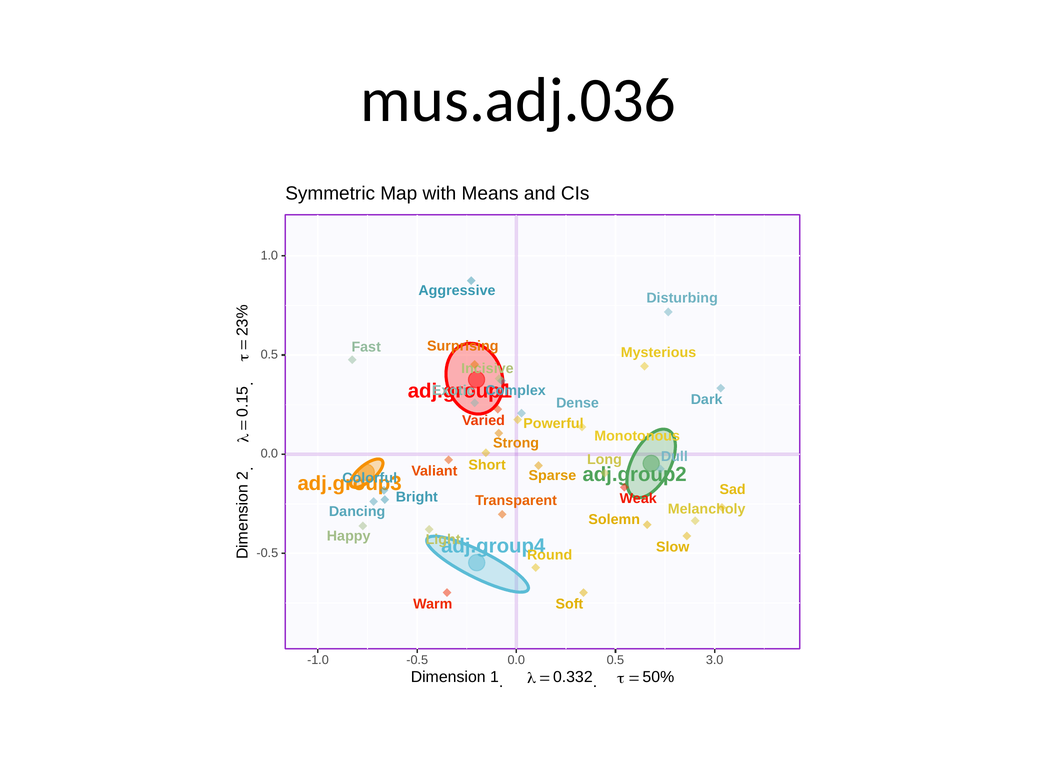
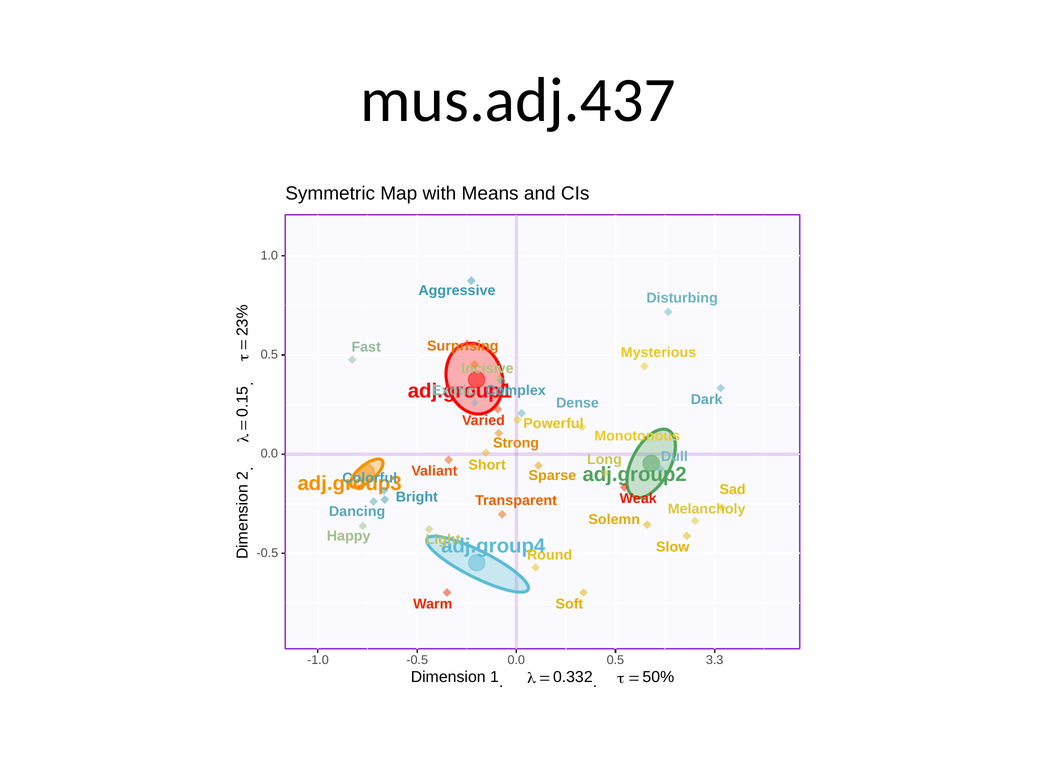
mus.adj.036: mus.adj.036 -> mus.adj.437 (518, 100)
3.0: 3.0 -> 3.3 (715, 660)
